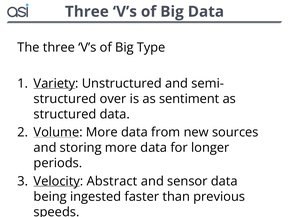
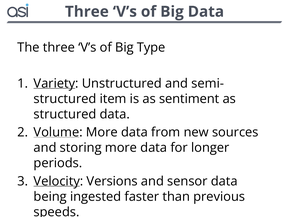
over: over -> item (113, 99)
Abstract: Abstract -> Versions (112, 181)
